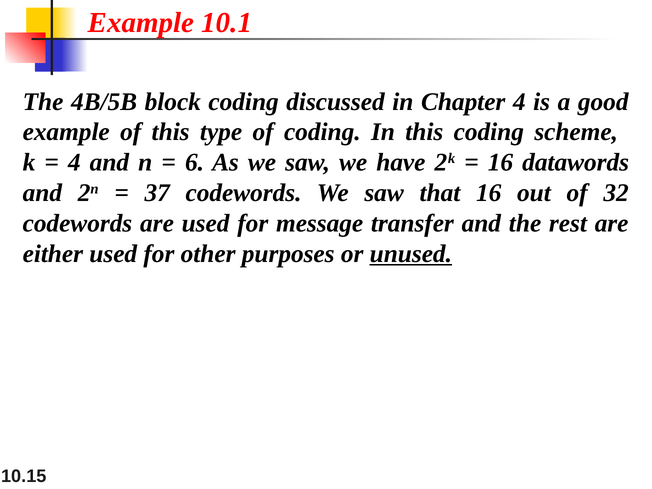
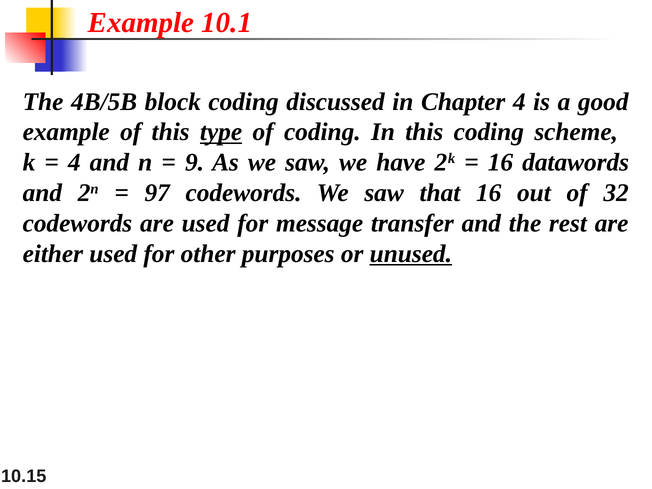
type underline: none -> present (221, 132)
6: 6 -> 9 (194, 163)
37: 37 -> 97 (157, 193)
